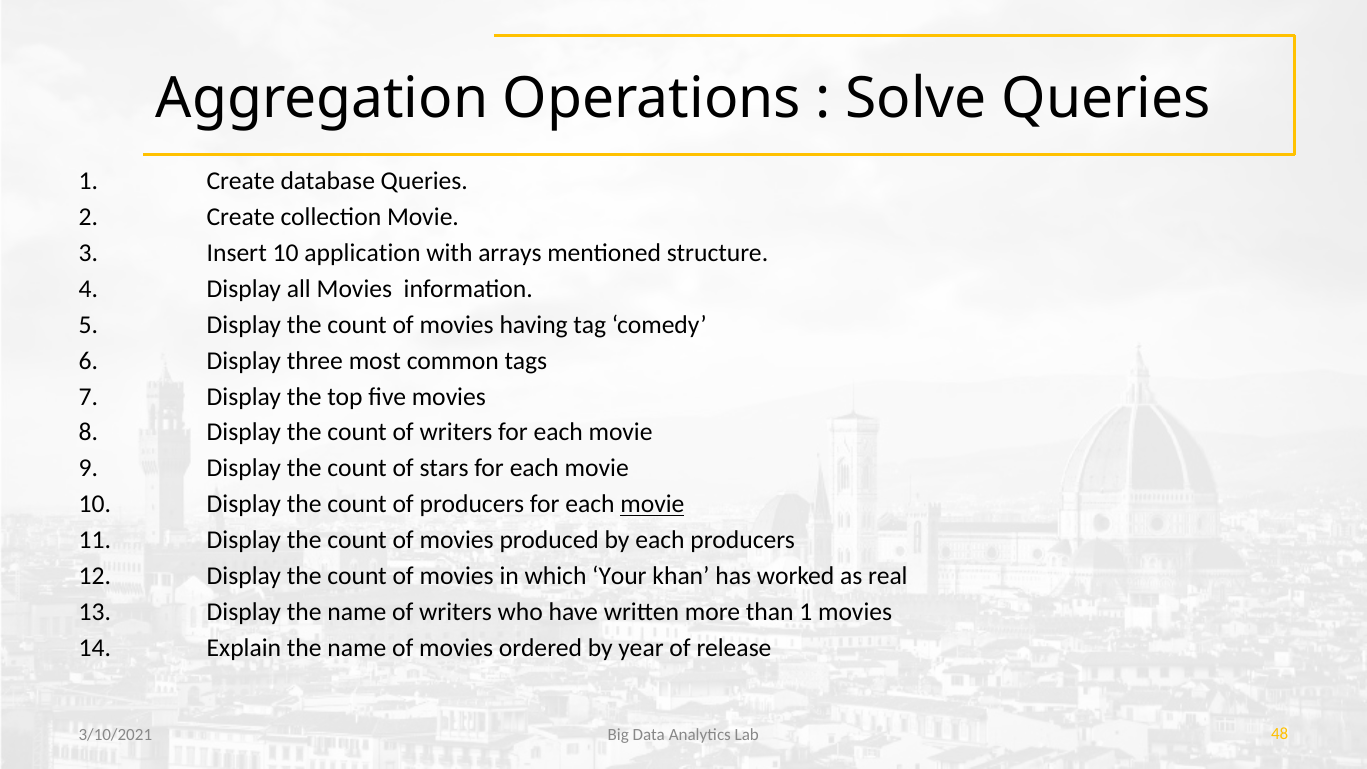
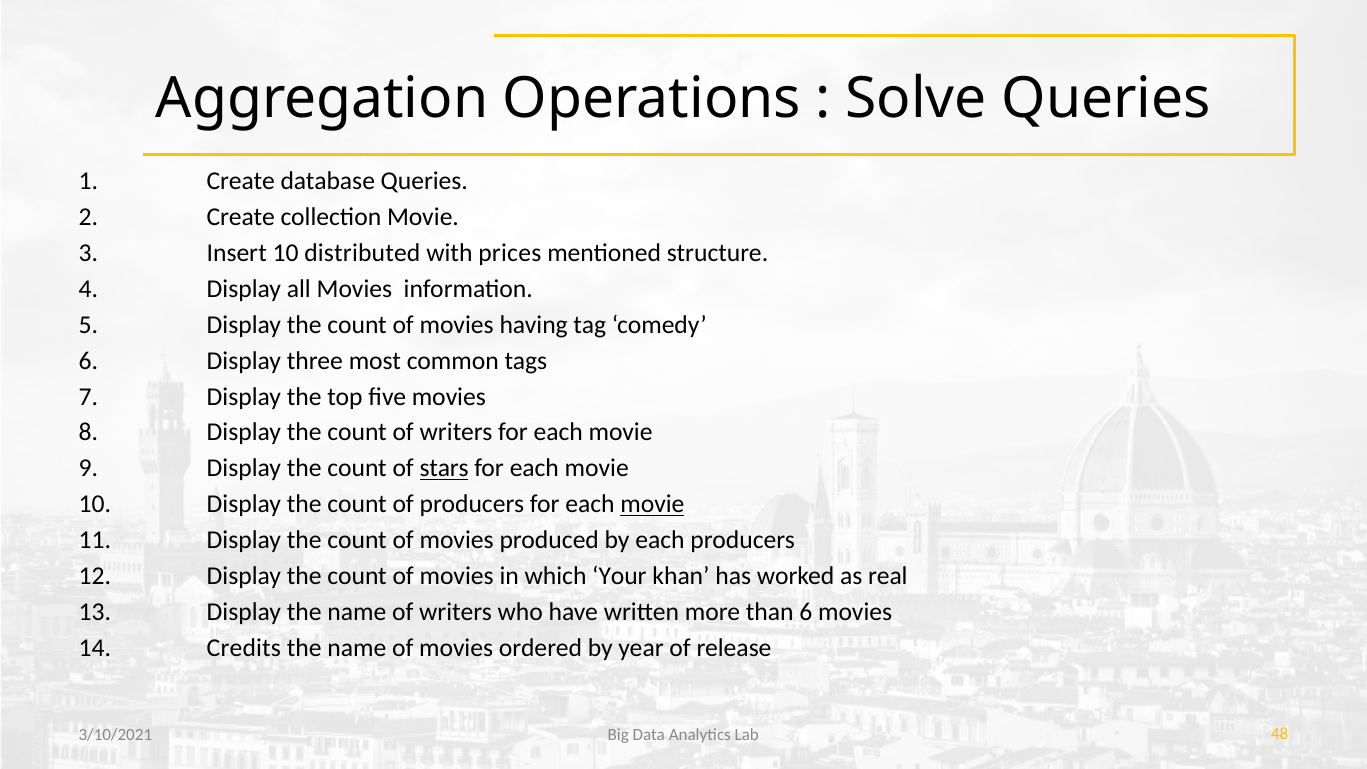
application: application -> distributed (362, 253)
arrays: arrays -> prices (510, 253)
stars underline: none -> present (444, 468)
than 1: 1 -> 6 (806, 612)
Explain: Explain -> Credits (244, 648)
